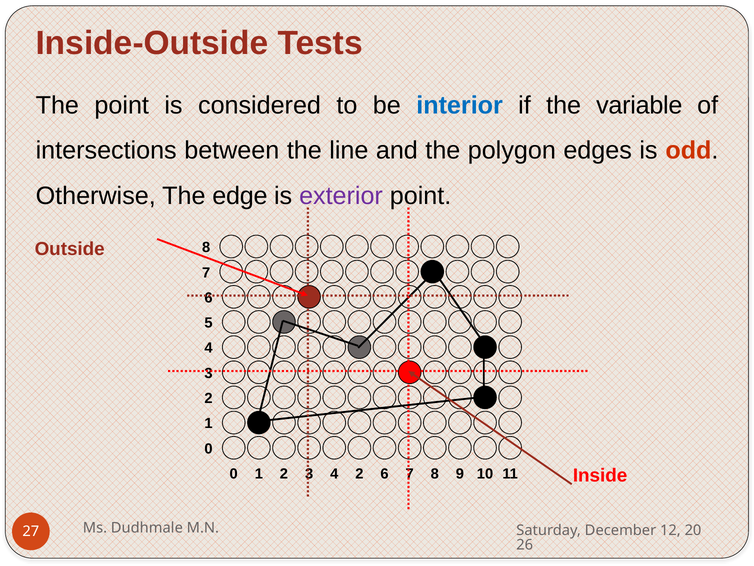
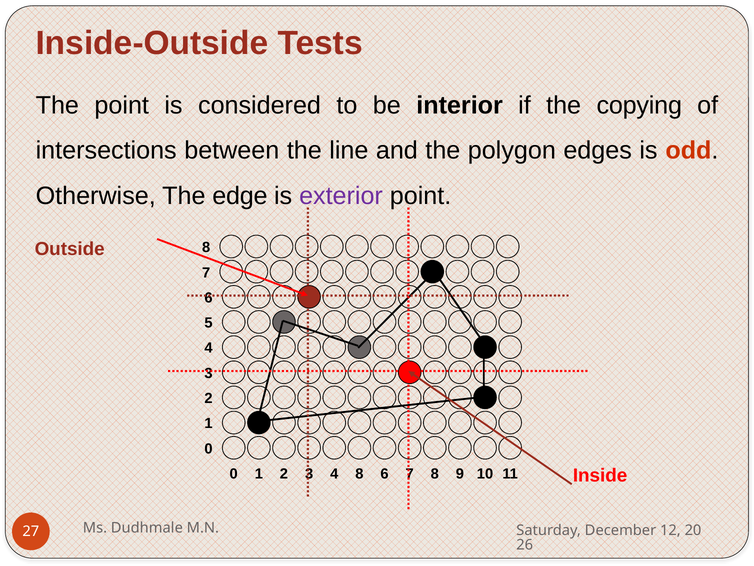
interior colour: blue -> black (460, 105)
variable: variable -> copying (639, 105)
4 2: 2 -> 8 (359, 473)
